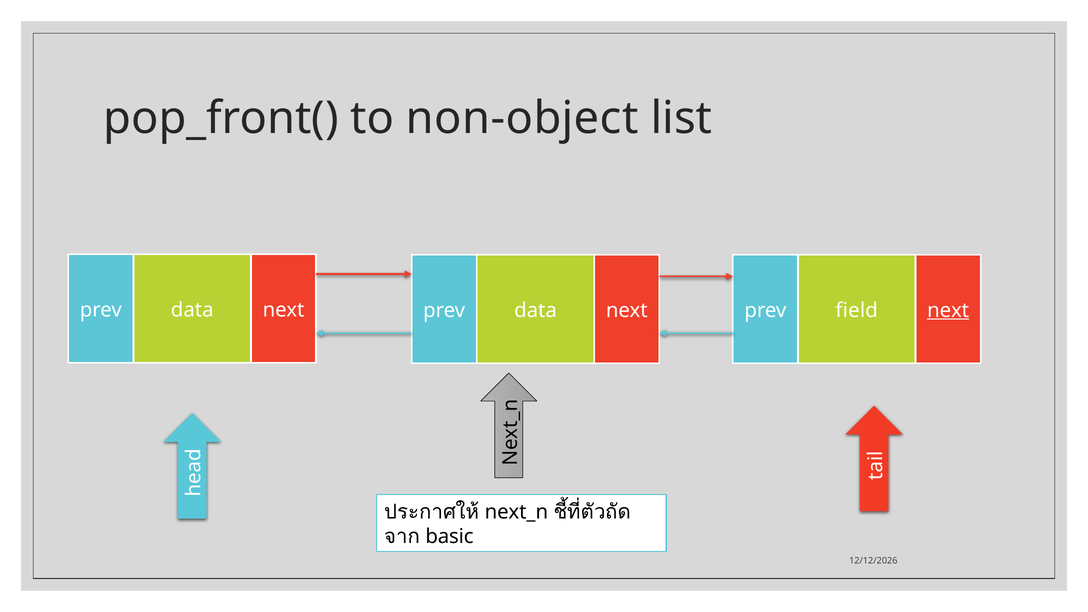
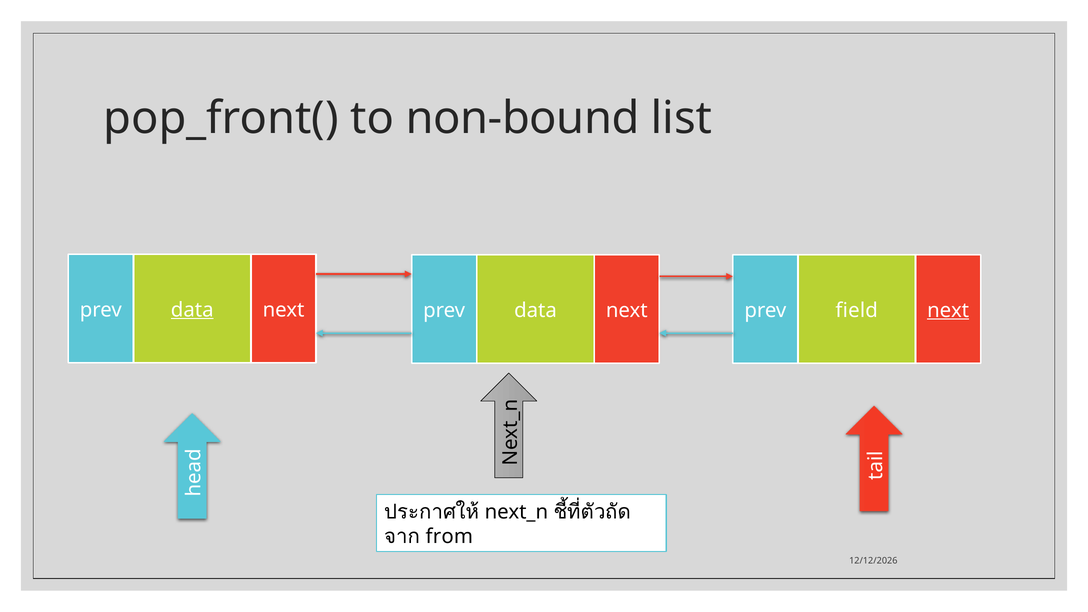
non-object: non-object -> non-bound (523, 118)
data underline: none -> present (192, 310)
basic: basic -> from (449, 537)
